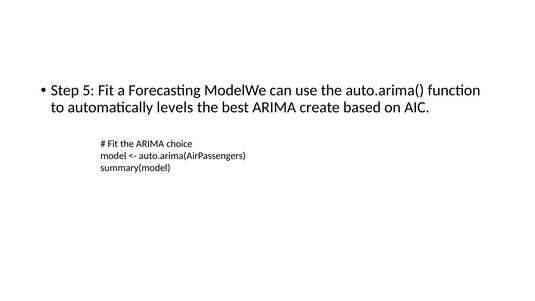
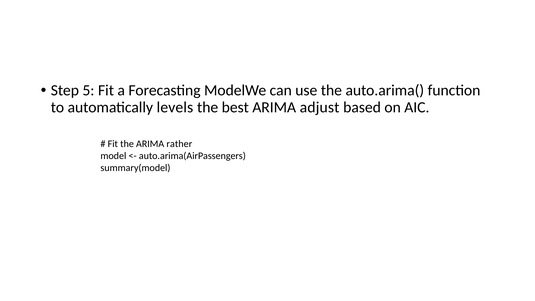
create: create -> adjust (320, 107)
choice: choice -> rather (179, 144)
